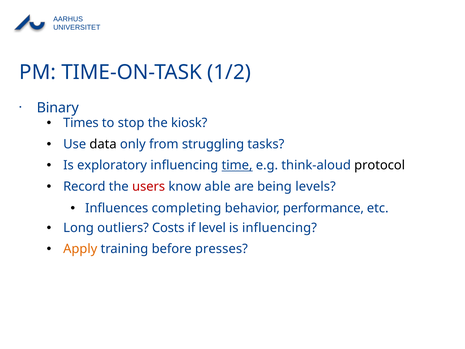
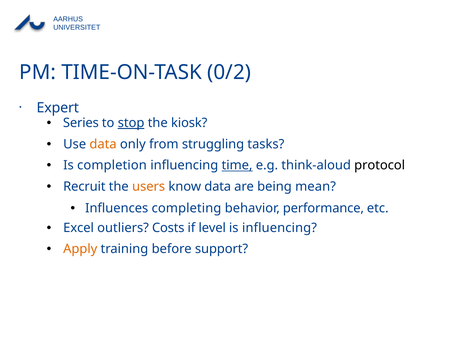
1/2: 1/2 -> 0/2 (229, 72)
Binary: Binary -> Expert (58, 108)
Times: Times -> Series (81, 123)
stop underline: none -> present (131, 123)
data colour: black -> orange (103, 144)
exploratory: exploratory -> completion (112, 165)
Record: Record -> Recruit (84, 186)
users colour: red -> orange (149, 186)
know able: able -> data (218, 186)
levels: levels -> mean (316, 186)
Long: Long -> Excel (79, 228)
presses: presses -> support (221, 249)
